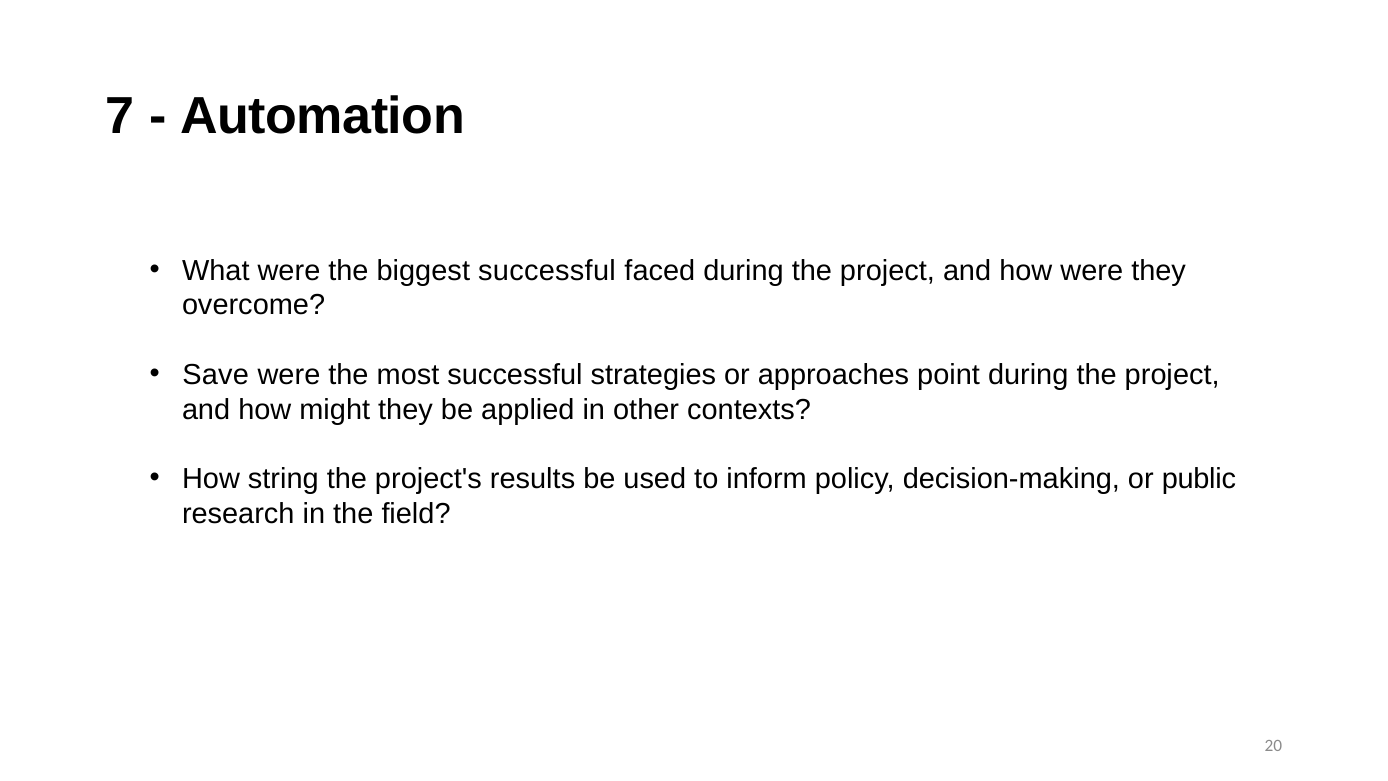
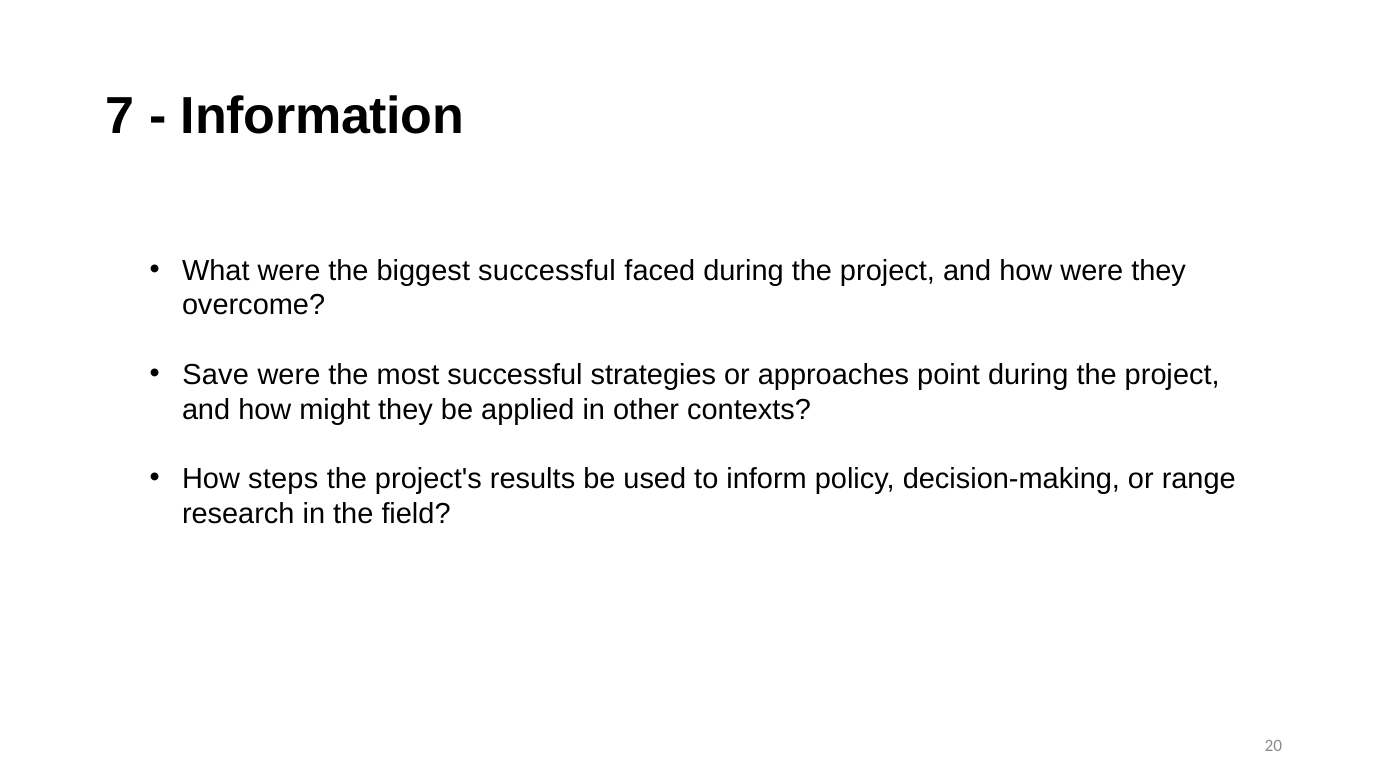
Automation: Automation -> Information (323, 117)
string: string -> steps (283, 479)
public: public -> range (1199, 479)
